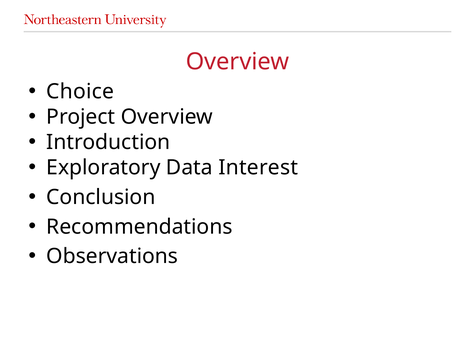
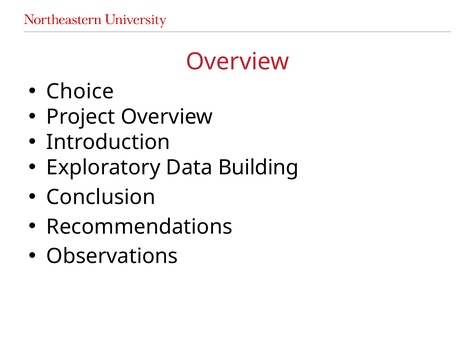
Interest: Interest -> Building (258, 168)
